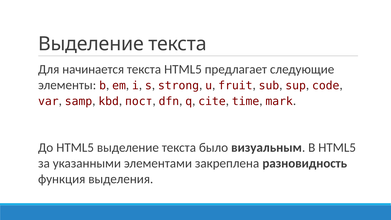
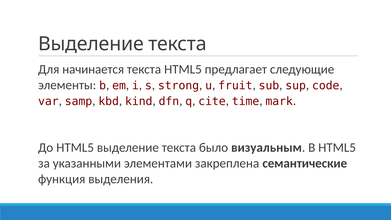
пост: пост -> kind (139, 101)
разновидность: разновидность -> семантические (305, 163)
